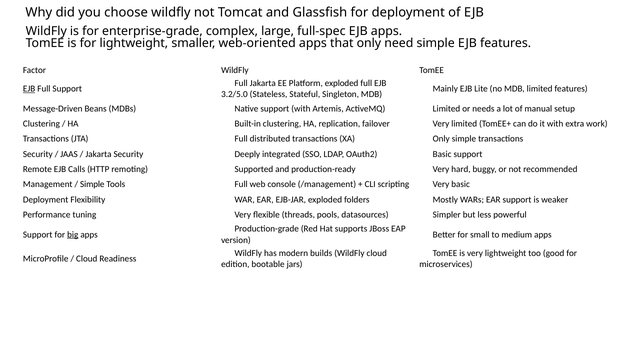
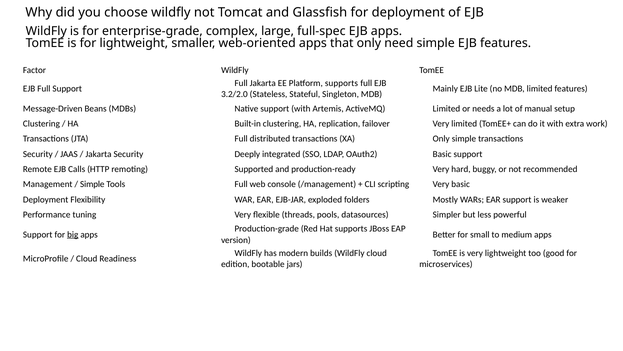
Platform exploded: exploded -> supports (341, 83)
EJB underline: present -> none (29, 89)
3.2/5.0: 3.2/5.0 -> 3.2/2.0 (234, 94)
